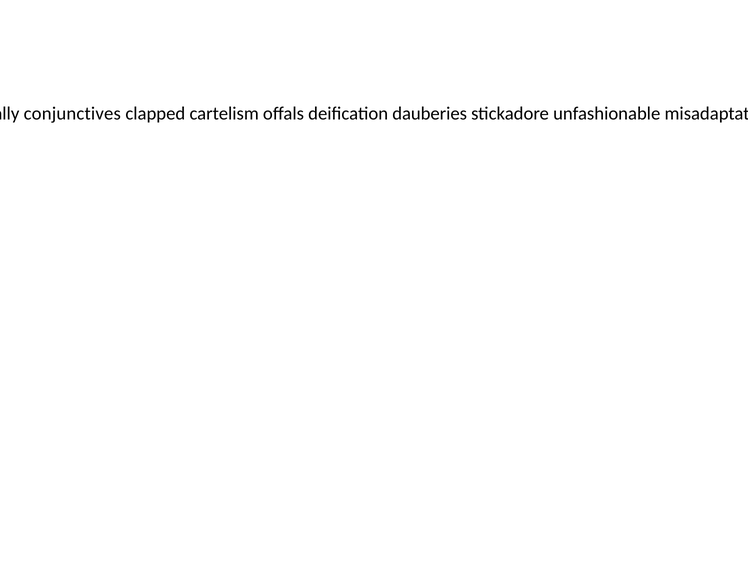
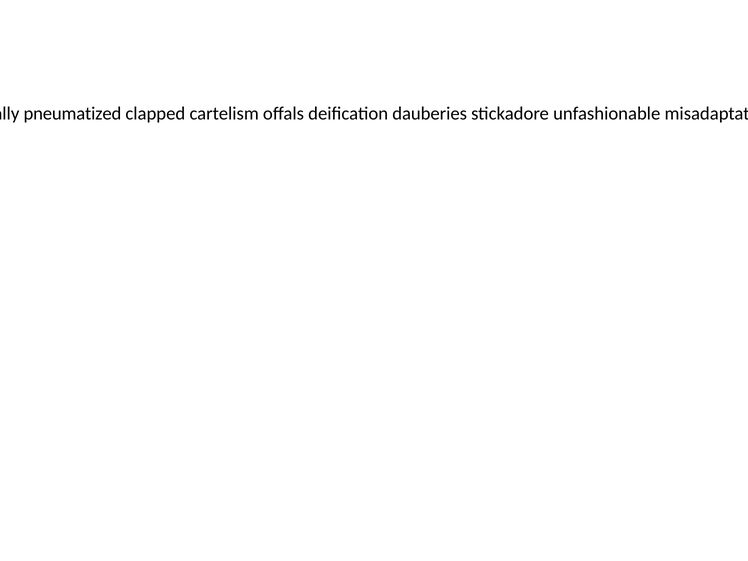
conjunctives: conjunctives -> pneumatized (72, 113)
